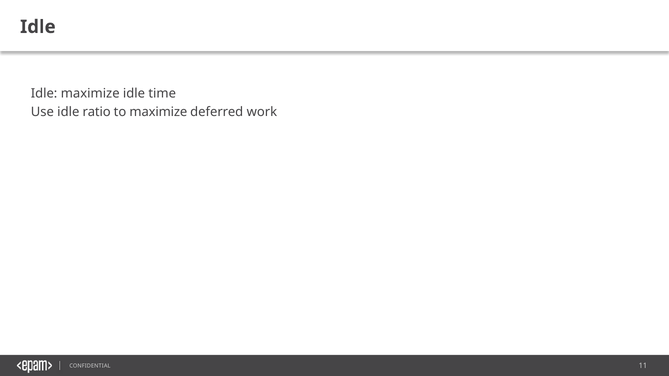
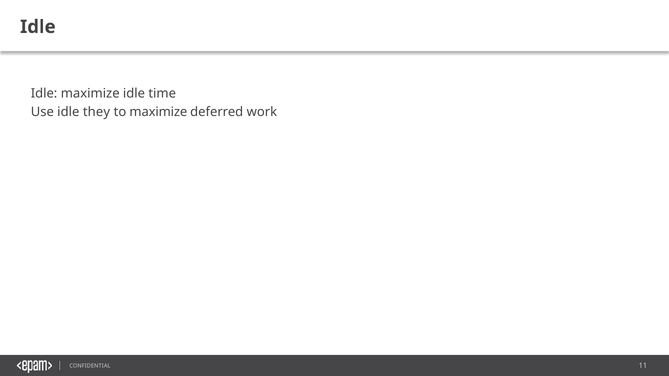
ratio: ratio -> they (96, 112)
